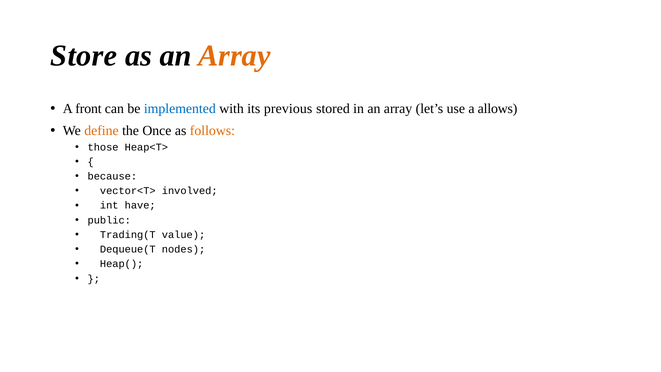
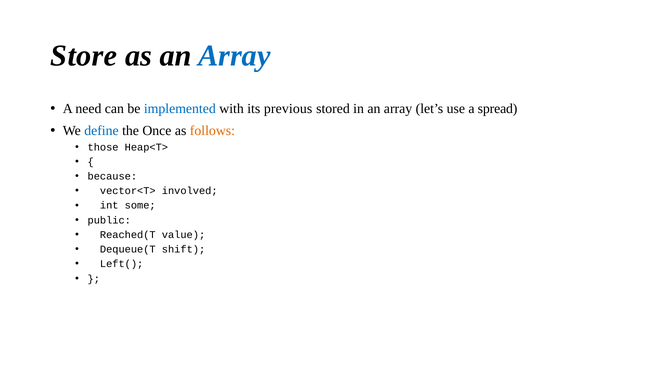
Array colour: orange -> blue (234, 56)
front: front -> need (88, 109)
allows: allows -> spread (498, 109)
define colour: orange -> blue (101, 131)
have: have -> some (140, 205)
Trading(T: Trading(T -> Reached(T (128, 235)
nodes: nodes -> shift (184, 249)
Heap(: Heap( -> Left( (122, 264)
